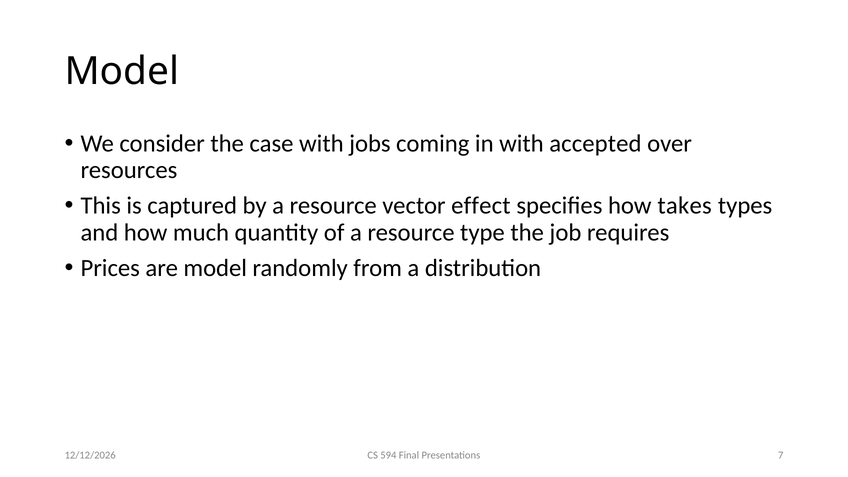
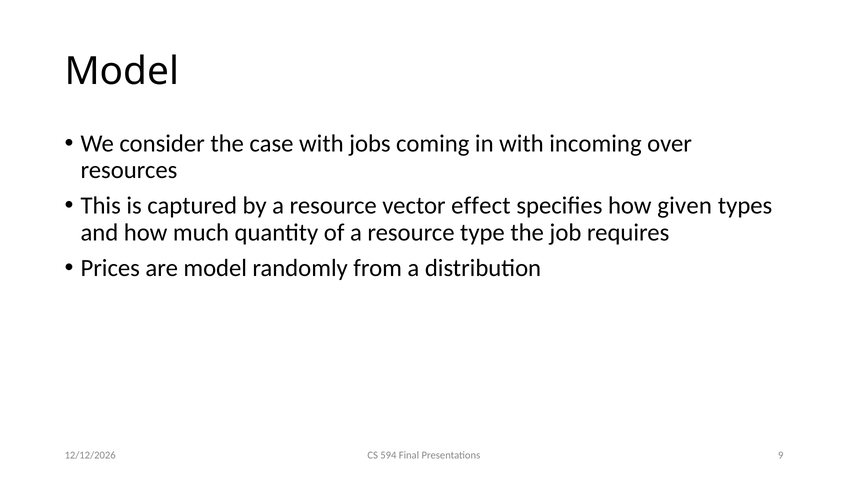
accepted: accepted -> incoming (595, 143)
takes: takes -> given (685, 206)
7: 7 -> 9 (781, 455)
